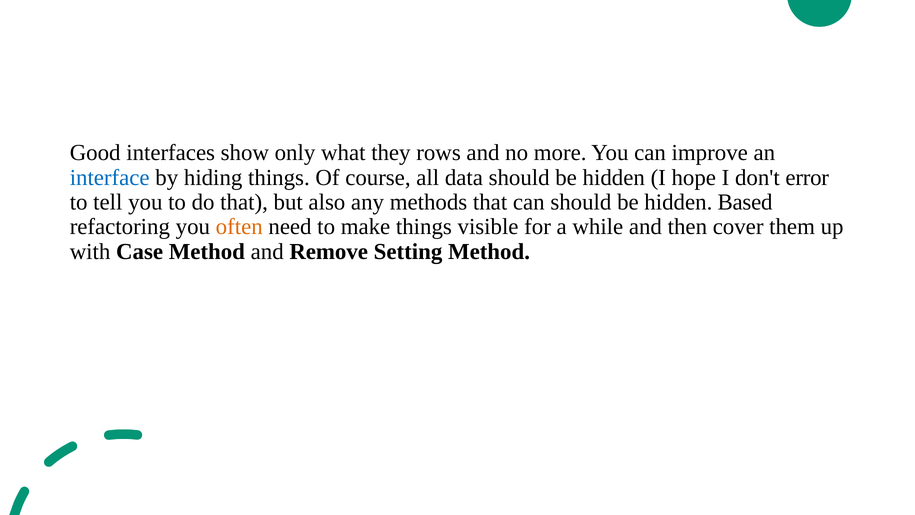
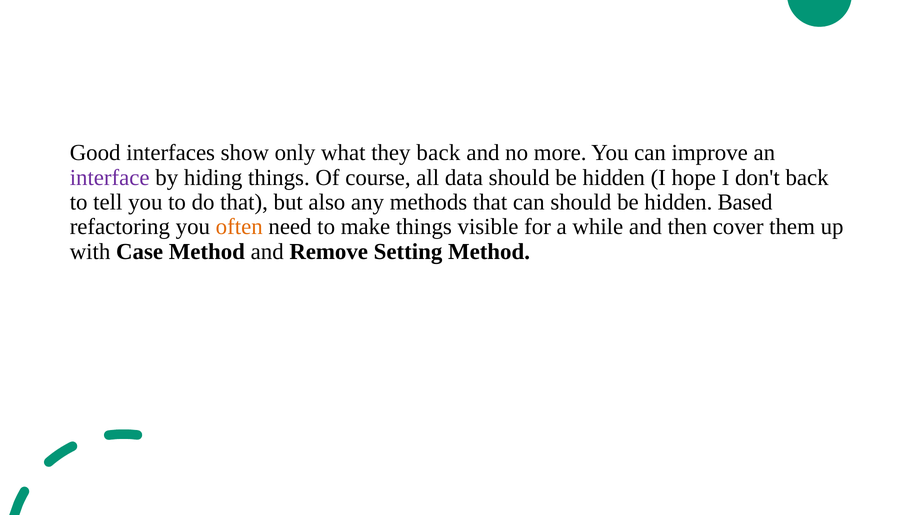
they rows: rows -> back (438, 153)
interface colour: blue -> purple (110, 177)
don't error: error -> back (807, 177)
